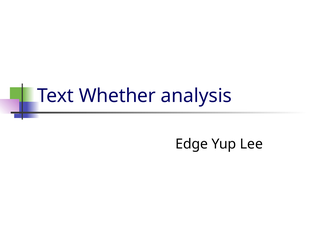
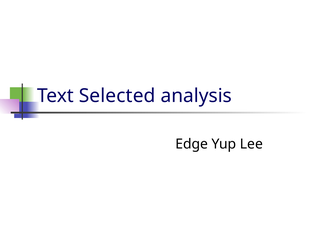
Whether: Whether -> Selected (117, 96)
